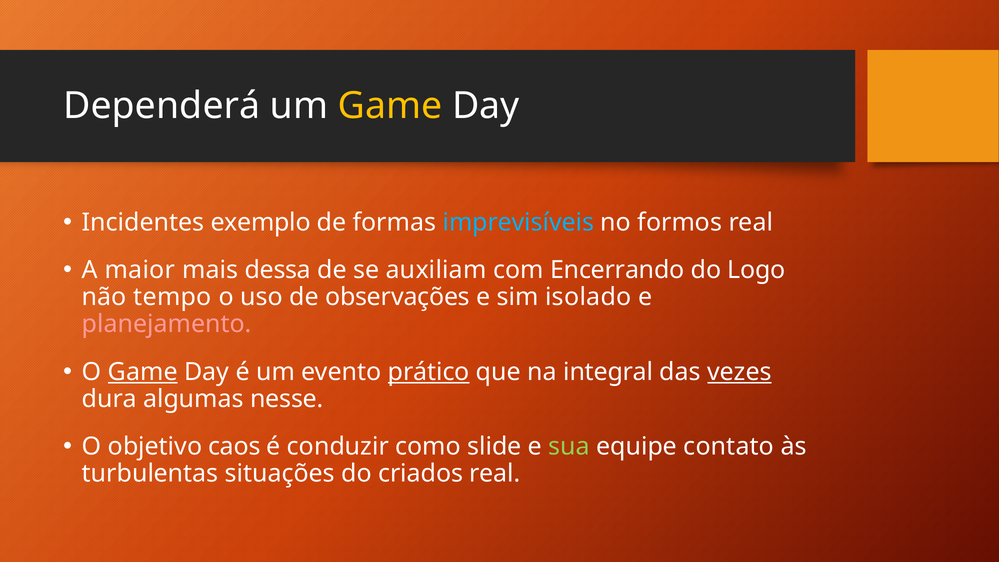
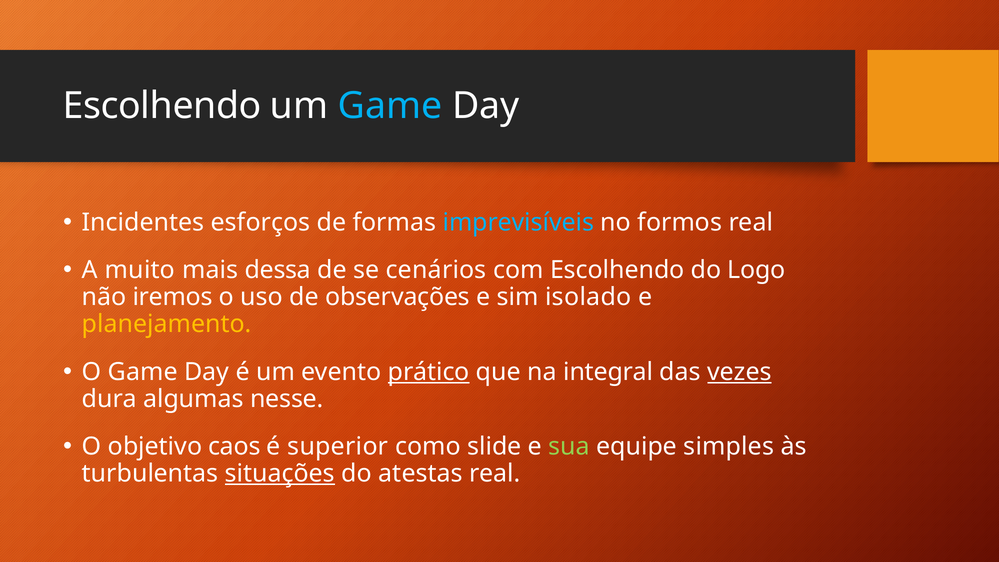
Dependerá: Dependerá -> Escolhendo (162, 106)
Game colour: yellow -> light blue (390, 106)
exemplo: exemplo -> esforços (260, 222)
maior: maior -> muito (140, 270)
auxiliam: auxiliam -> cenários (436, 270)
com Encerrando: Encerrando -> Escolhendo (617, 270)
tempo: tempo -> iremos (173, 297)
planejamento colour: pink -> yellow (167, 324)
Game underline: present -> none (143, 372)
conduzir: conduzir -> superior (338, 447)
contato: contato -> simples (729, 447)
situações underline: none -> present (280, 474)
criados: criados -> atestas (421, 474)
